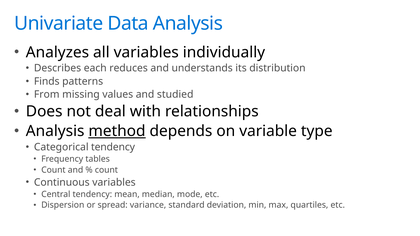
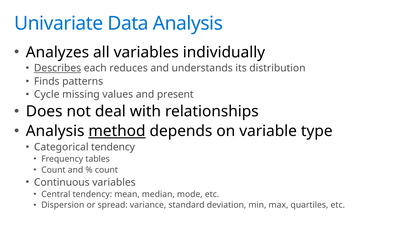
Describes underline: none -> present (58, 68)
From: From -> Cycle (47, 95)
studied: studied -> present (175, 95)
